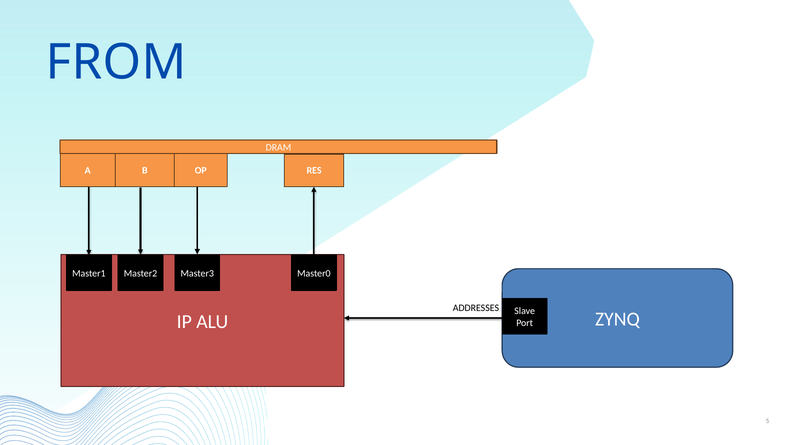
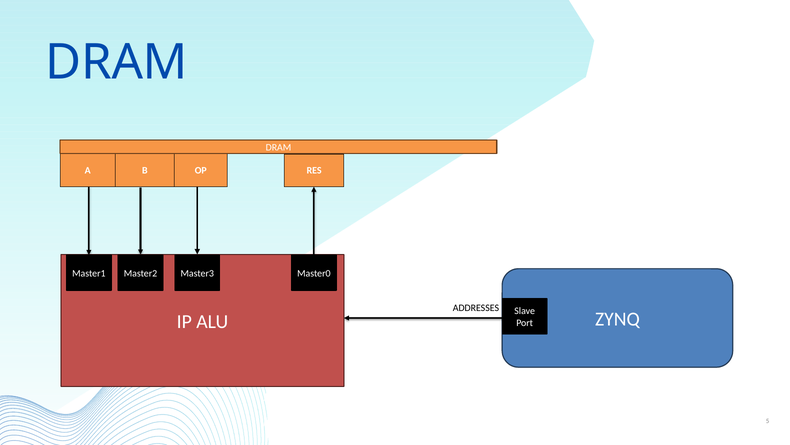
FROM: FROM -> DRAM (116, 62)
